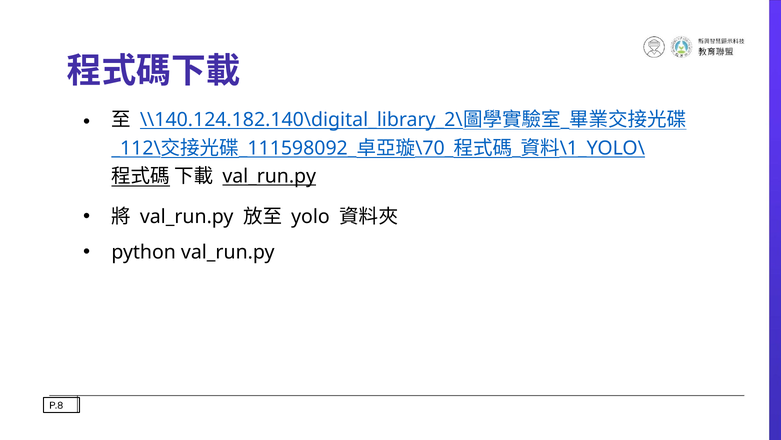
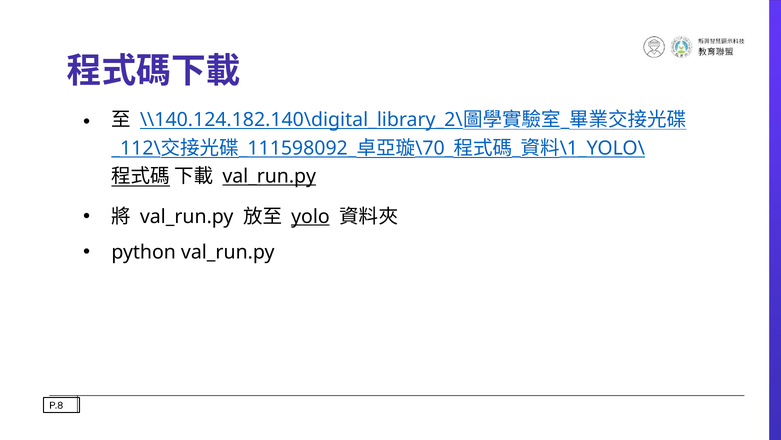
yolo underline: none -> present (310, 216)
